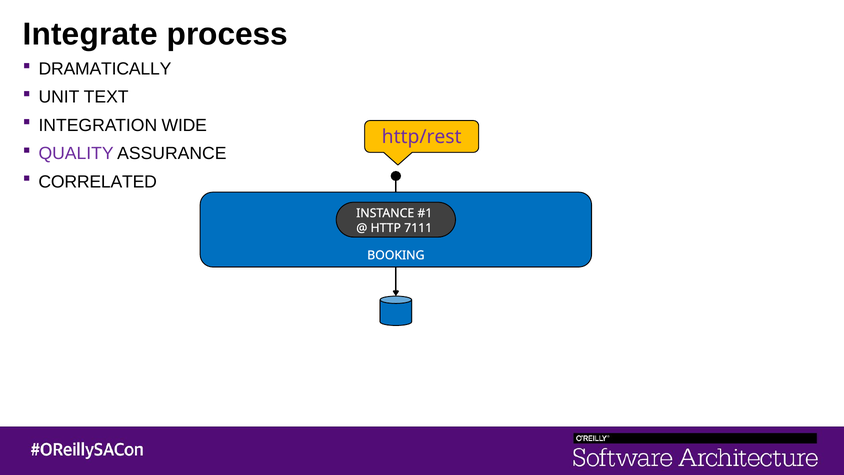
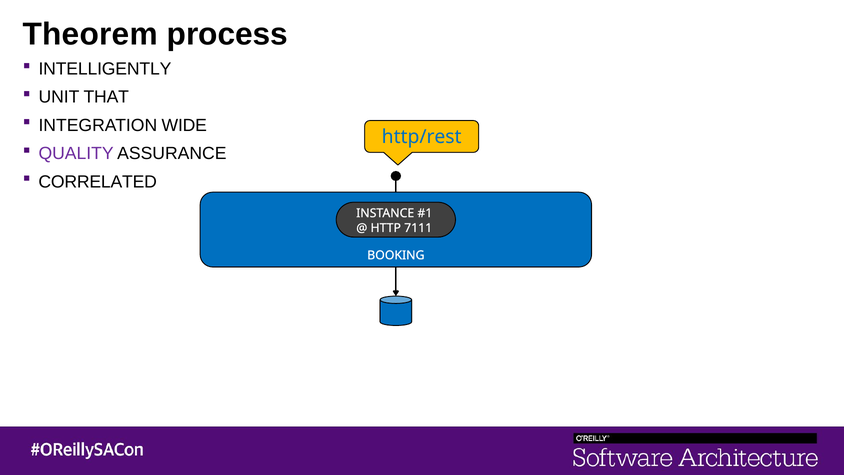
Integrate: Integrate -> Theorem (90, 34)
DRAMATICALLY: DRAMATICALLY -> INTELLIGENTLY (105, 69)
TEXT: TEXT -> THAT (106, 97)
http/rest colour: purple -> blue (422, 137)
